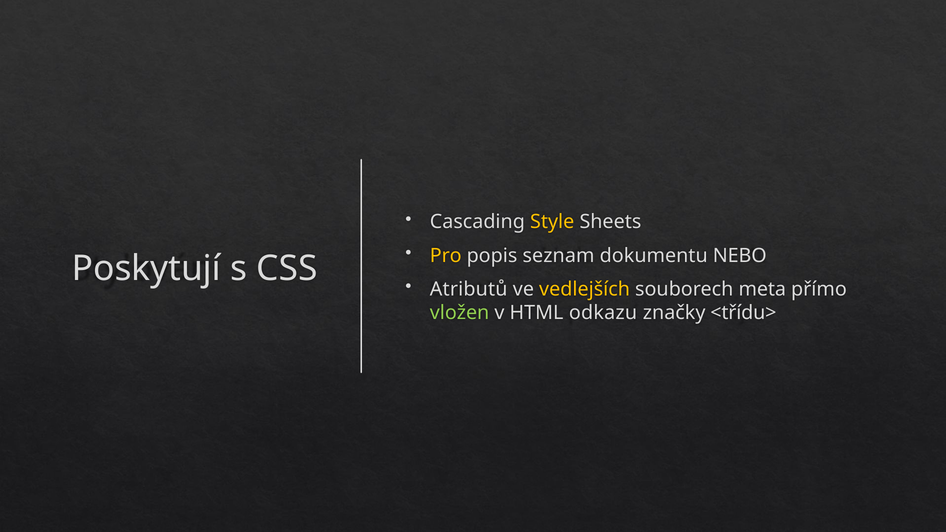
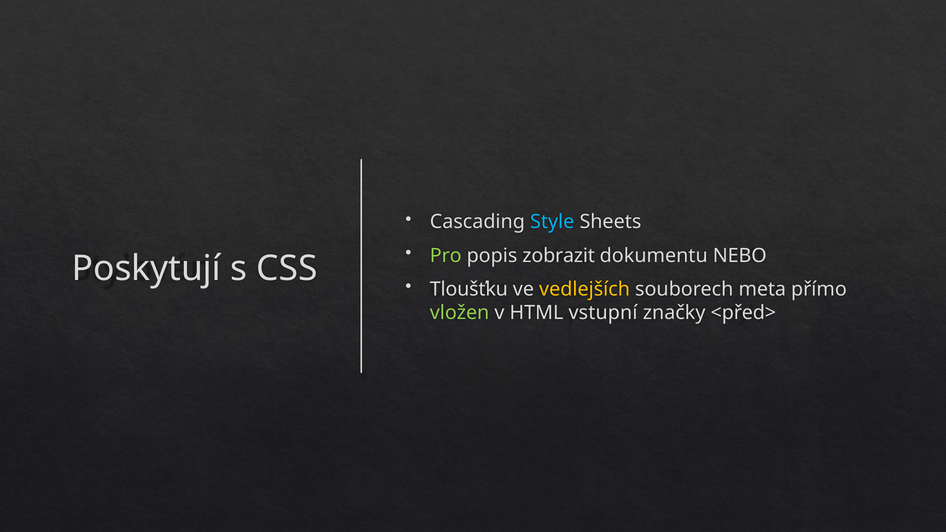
Style colour: yellow -> light blue (552, 222)
Pro colour: yellow -> light green (446, 256)
seznam: seznam -> zobrazit (559, 256)
Atributů: Atributů -> Tloušťku (469, 289)
odkazu: odkazu -> vstupní (603, 313)
<třídu>: <třídu> -> <před> (743, 313)
